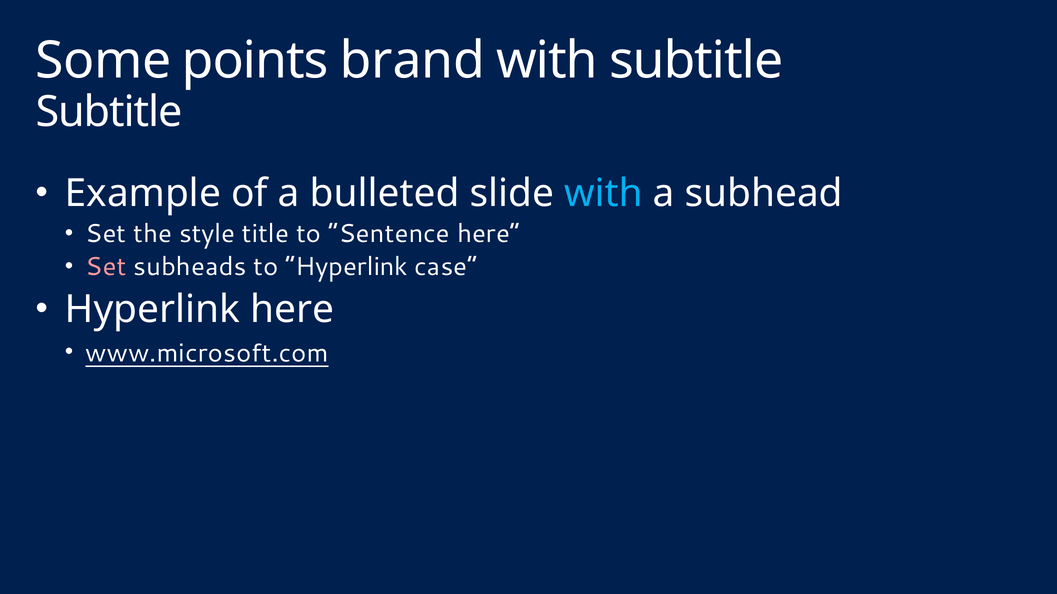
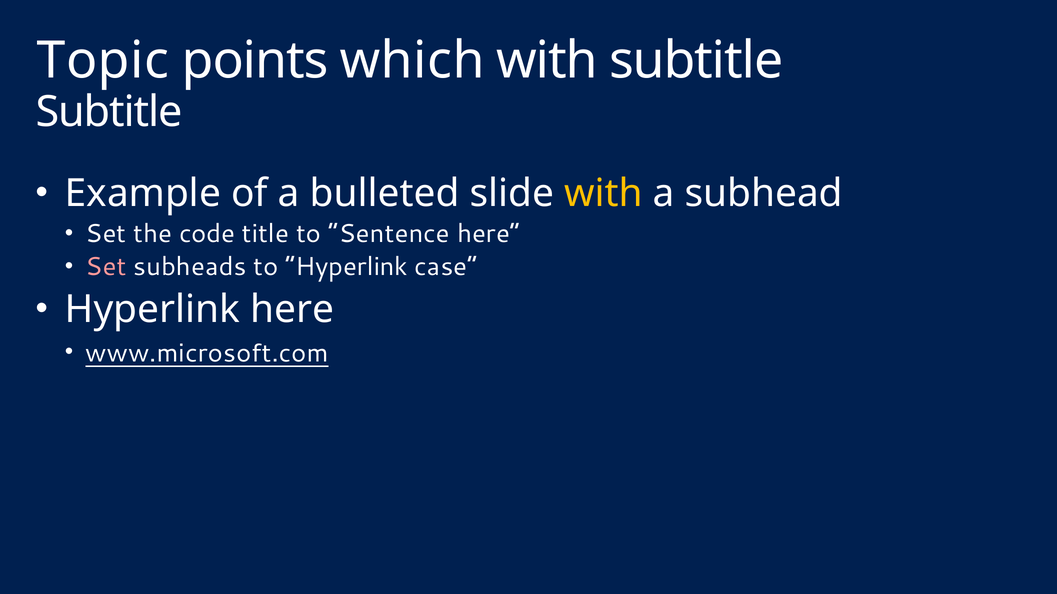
Some: Some -> Topic (103, 61)
brand: brand -> which (412, 61)
with colour: light blue -> yellow (603, 194)
style: style -> code (207, 234)
